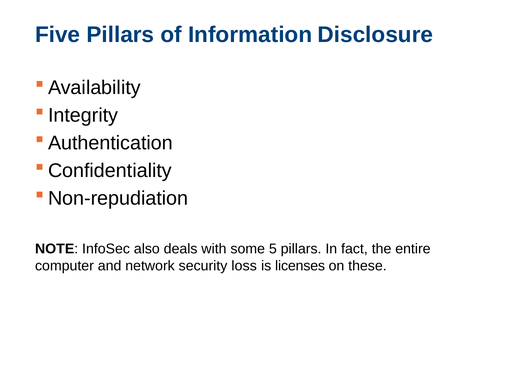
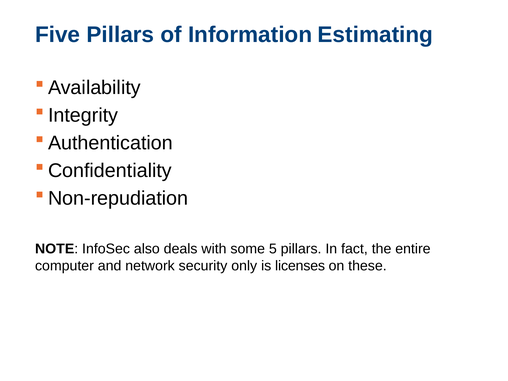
Disclosure: Disclosure -> Estimating (375, 35)
loss: loss -> only (244, 266)
